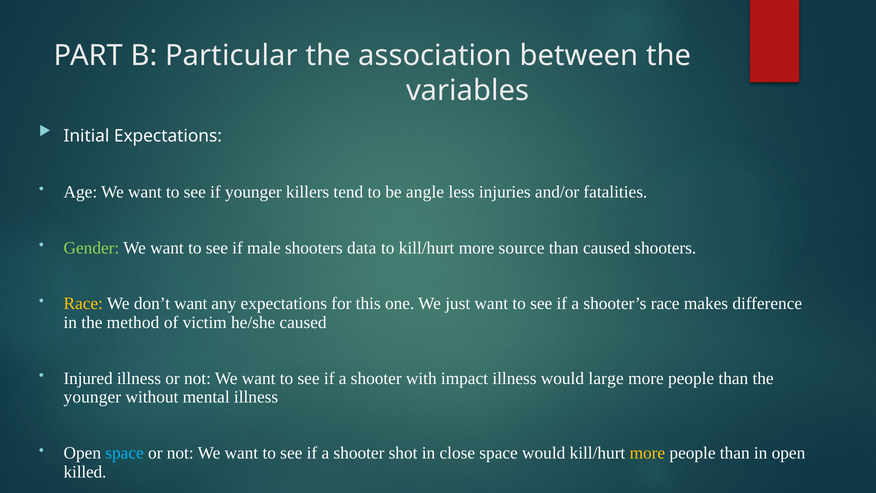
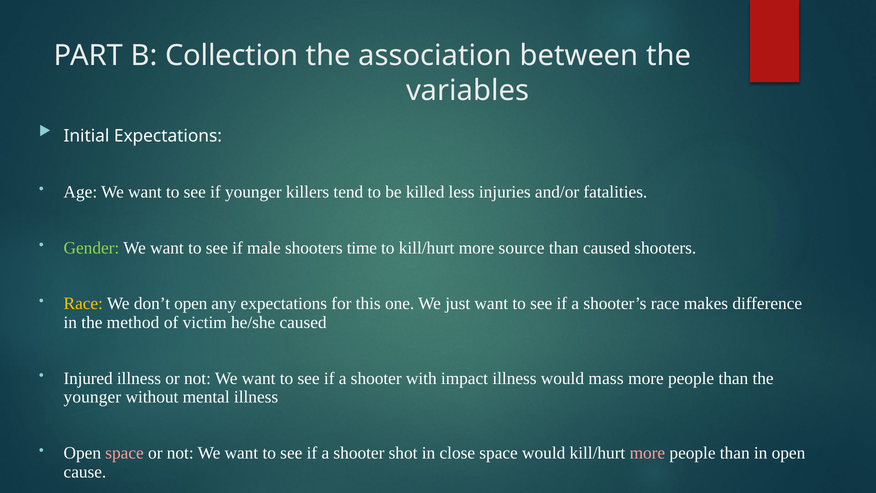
Particular: Particular -> Collection (232, 55)
angle: angle -> killed (425, 192)
data: data -> time (362, 248)
don’t want: want -> open (191, 304)
large: large -> mass (606, 378)
space colour: light blue -> pink (125, 453)
more colour: yellow -> pink (647, 453)
killed: killed -> cause (85, 472)
